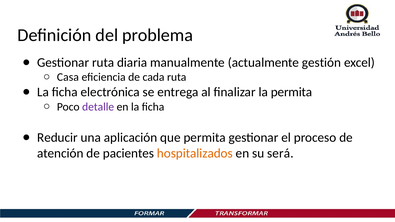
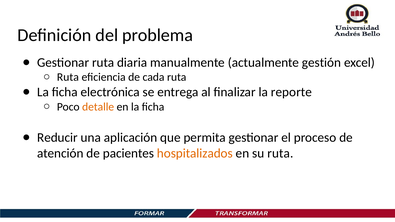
Casa: Casa -> Ruta (68, 77)
la permita: permita -> reporte (291, 92)
detalle colour: purple -> orange (98, 107)
su será: será -> ruta (280, 153)
